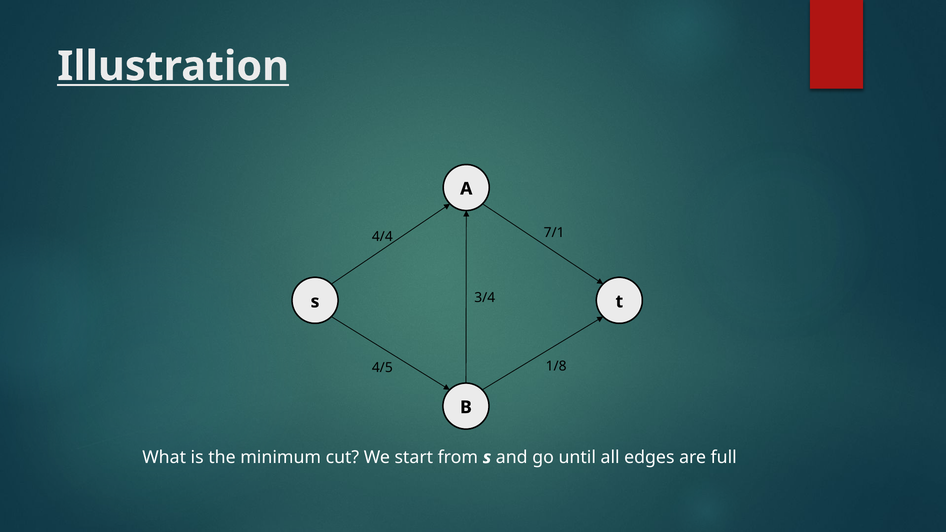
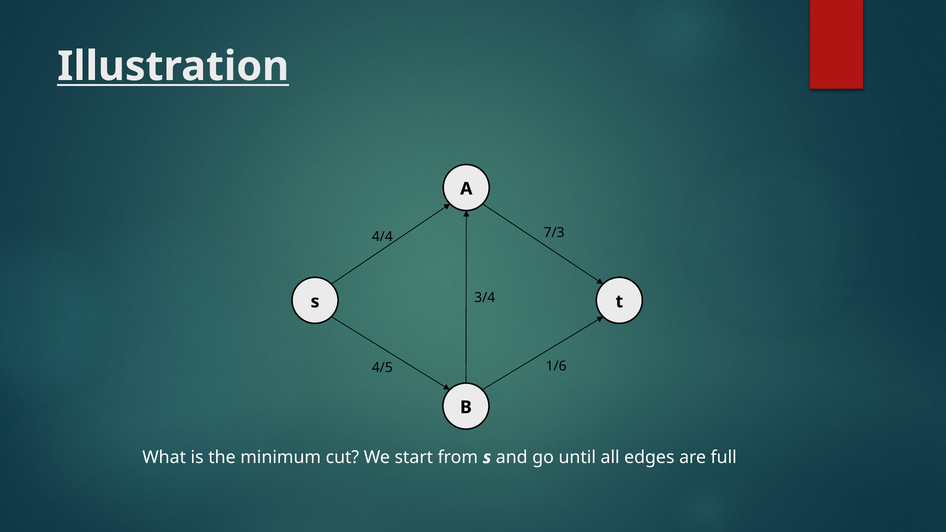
7/1: 7/1 -> 7/3 (554, 233)
1/8: 1/8 -> 1/6 (556, 366)
